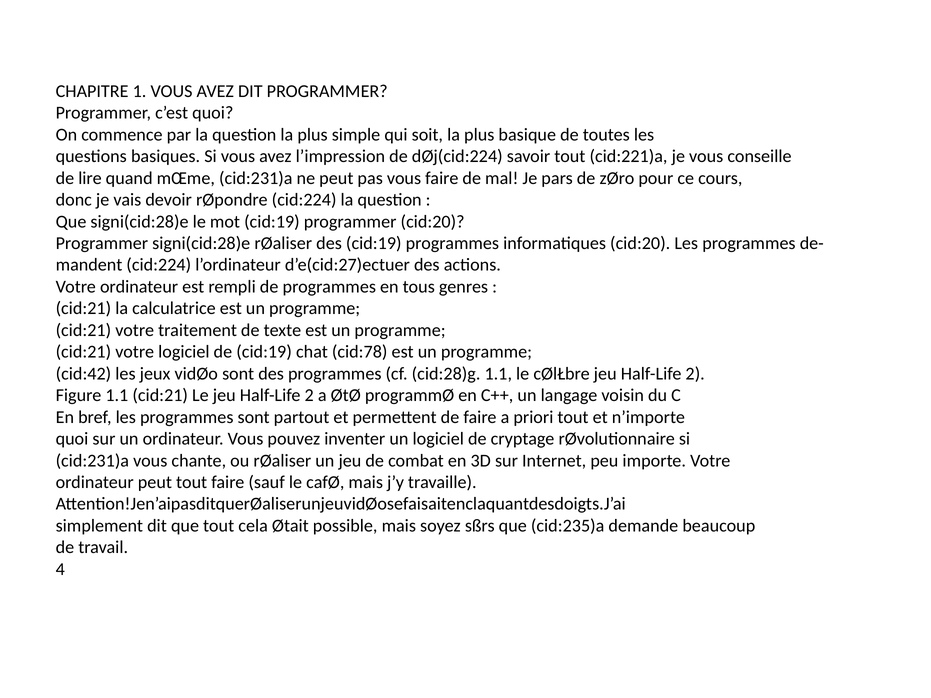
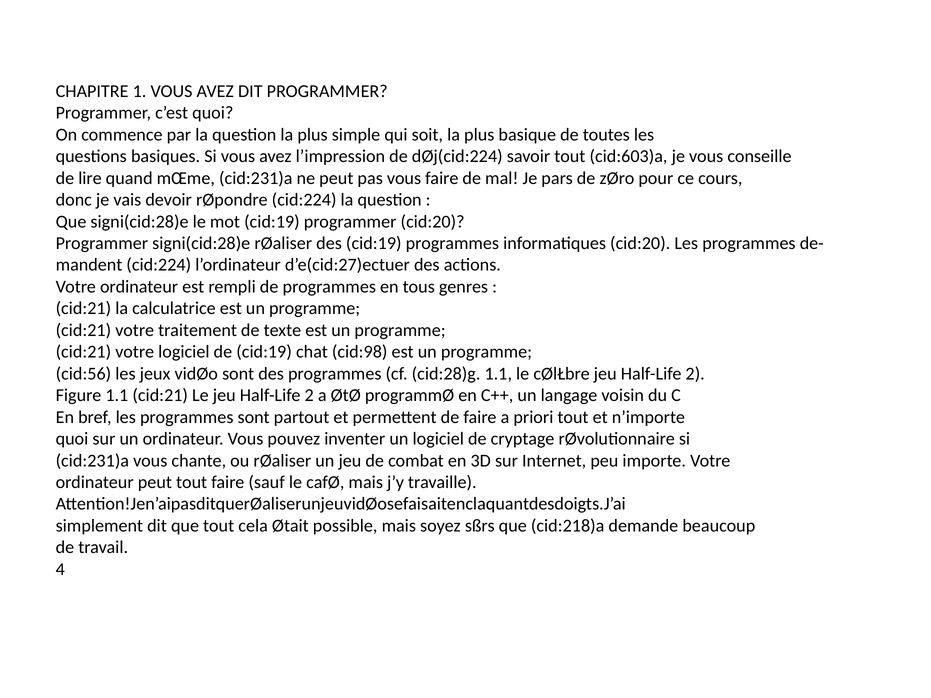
cid:221)a: cid:221)a -> cid:603)a (629, 156)
cid:78: cid:78 -> cid:98 (360, 352)
cid:42: cid:42 -> cid:56 (83, 374)
cid:235)a: cid:235)a -> cid:218)a (568, 526)
